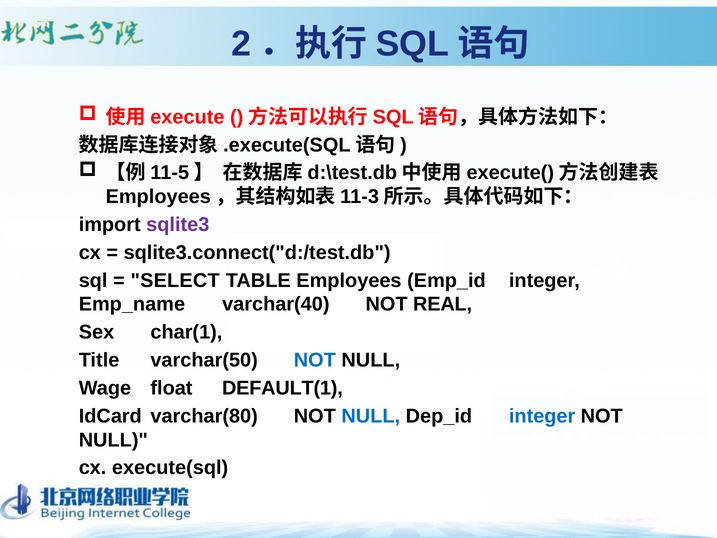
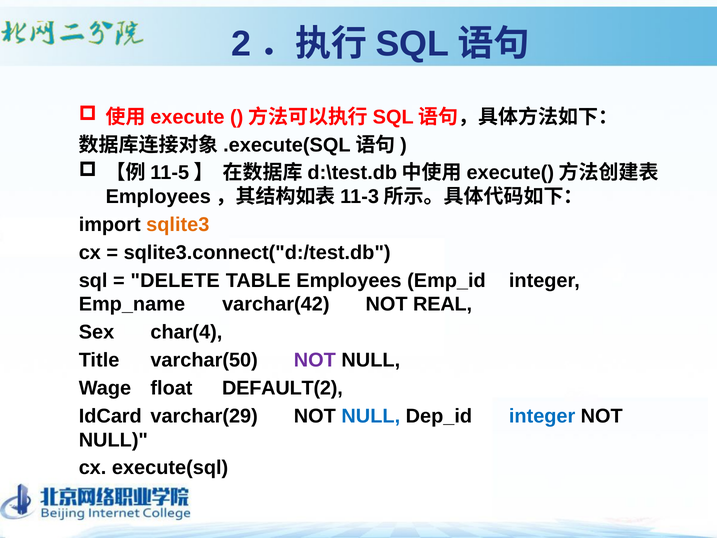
sqlite3 colour: purple -> orange (178, 225)
SELECT: SELECT -> DELETE (175, 280)
varchar(40: varchar(40 -> varchar(42 (276, 304)
char(1: char(1 -> char(4 (186, 332)
NOT colour: blue -> purple (315, 360)
DEFAULT(1: DEFAULT(1 -> DEFAULT(2 (282, 388)
varchar(80: varchar(80 -> varchar(29 (204, 416)
